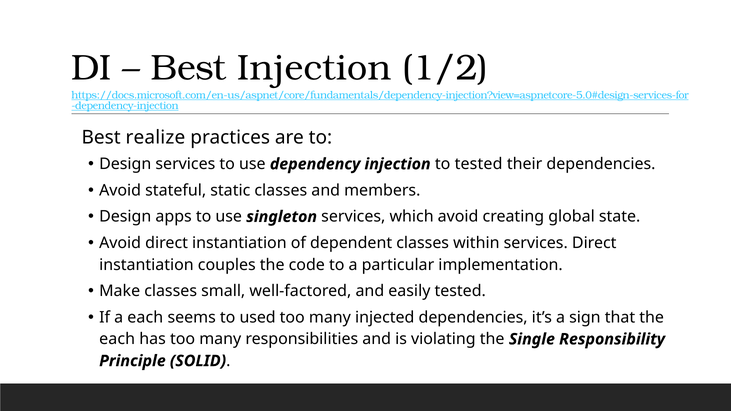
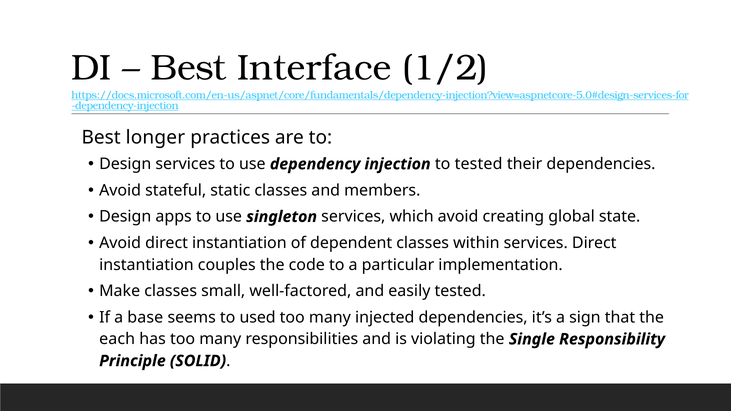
Best Injection: Injection -> Interface (314, 68)
realize: realize -> longer (155, 137)
a each: each -> base (145, 318)
